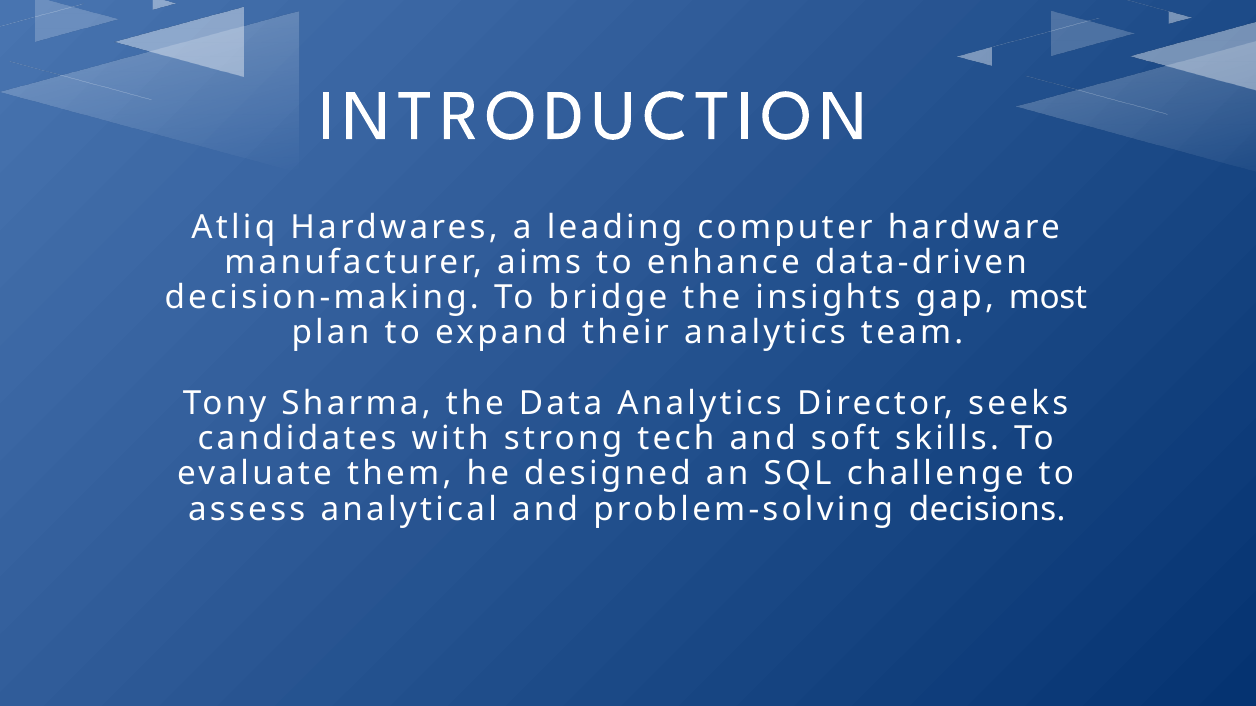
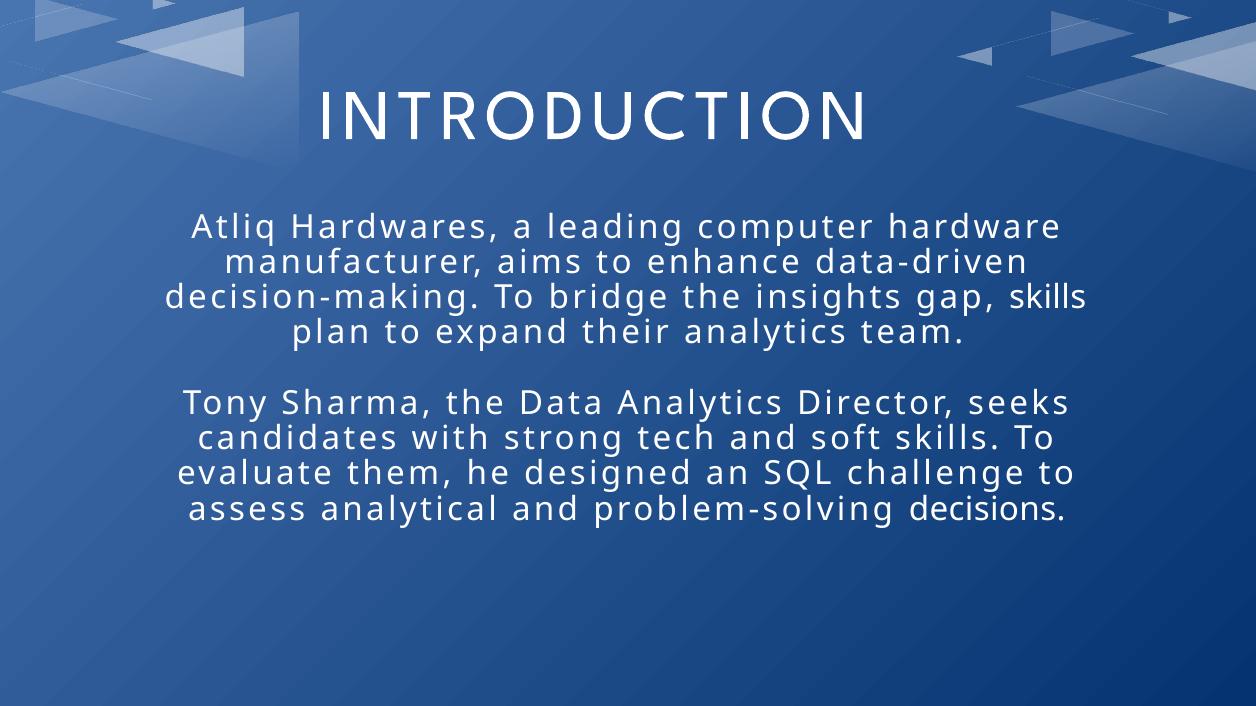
gap most: most -> skills (1048, 298)
